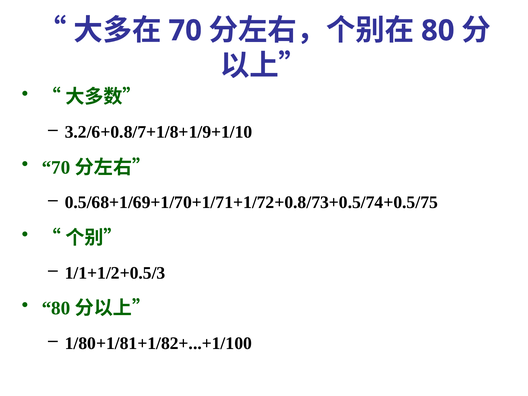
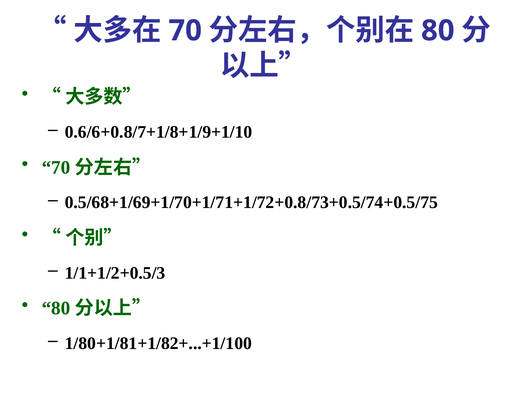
3.2/6+0.8/7+1/8+1/9+1/10: 3.2/6+0.8/7+1/8+1/9+1/10 -> 0.6/6+0.8/7+1/8+1/9+1/10 (159, 132)
